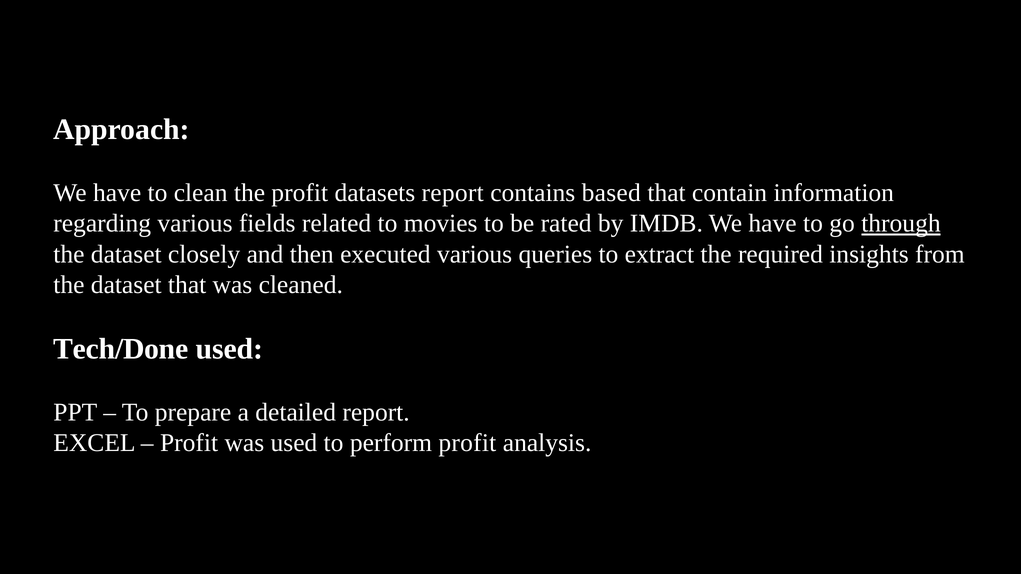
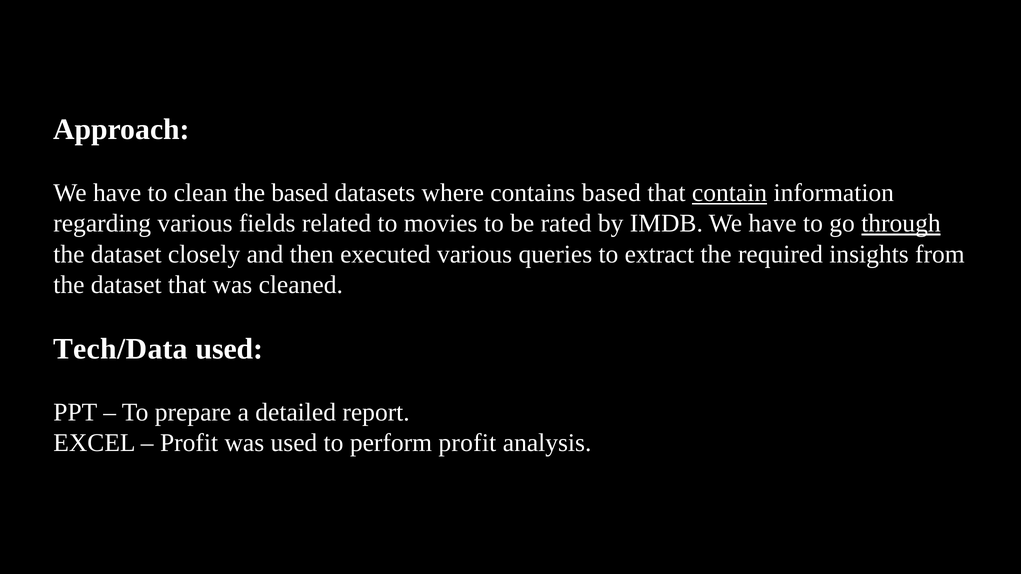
the profit: profit -> based (300, 193)
datasets report: report -> where (453, 193)
contain underline: none -> present (730, 193)
Tech/Done: Tech/Done -> Tech/Data (121, 349)
